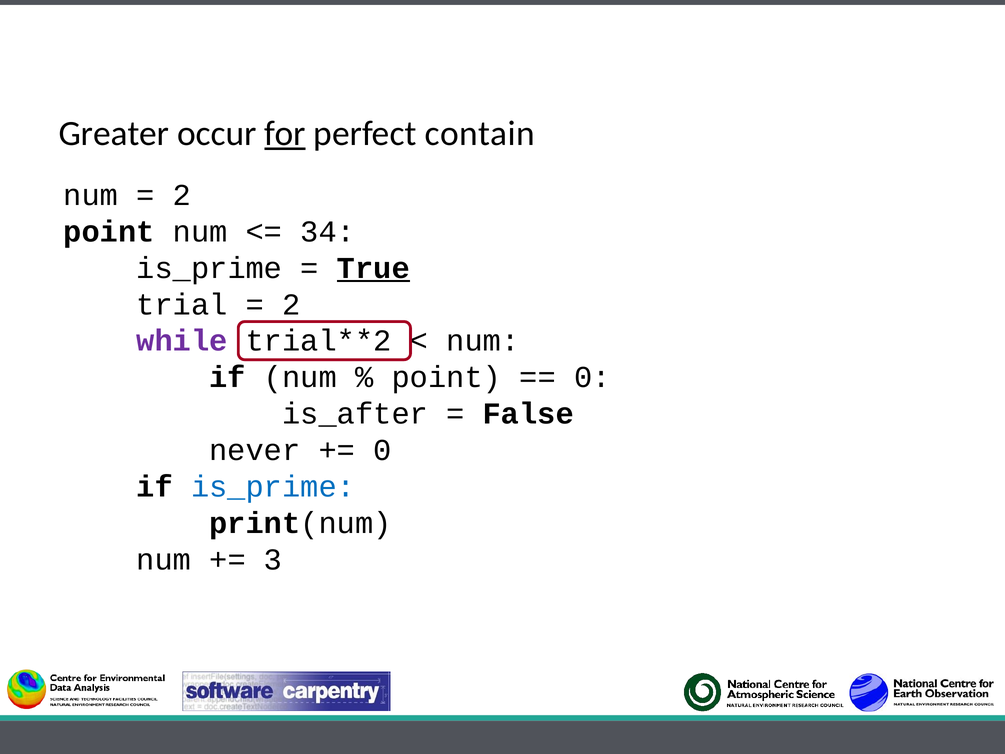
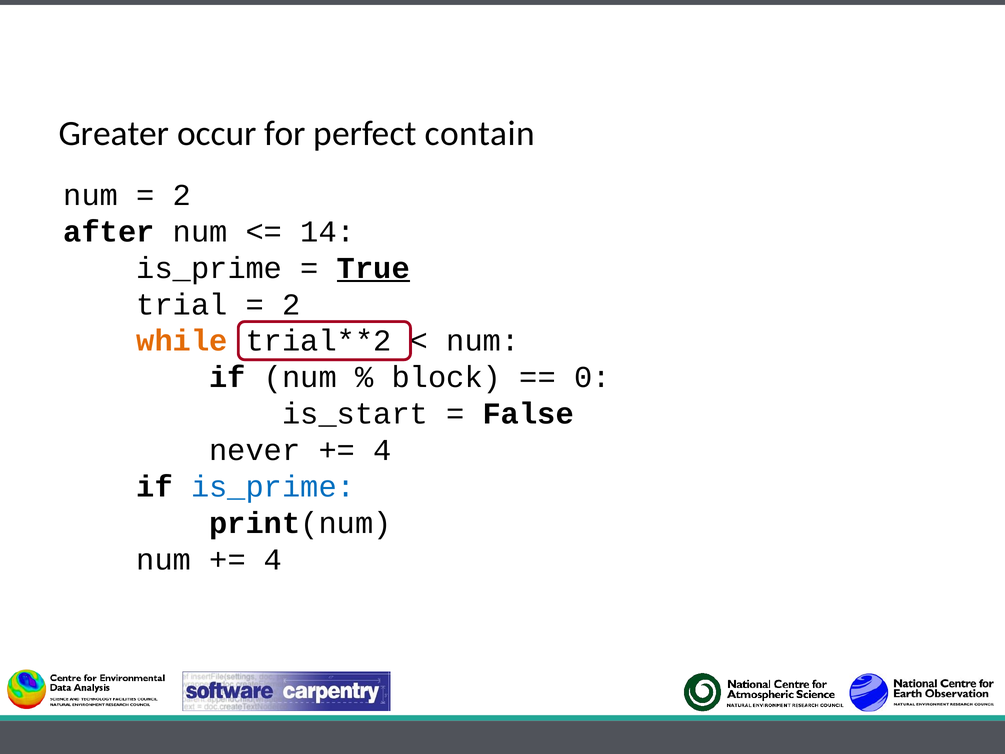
for underline: present -> none (285, 133)
point: point -> after (109, 231)
34: 34 -> 14 (328, 231)
while colour: purple -> orange (182, 341)
point: point -> block (446, 377)
is_after: is_after -> is_start (355, 414)
0: 0 -> 4 (383, 450)
3: 3 -> 4 (273, 560)
